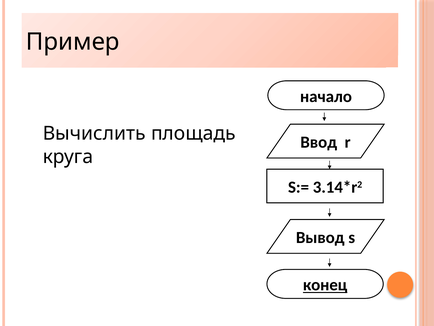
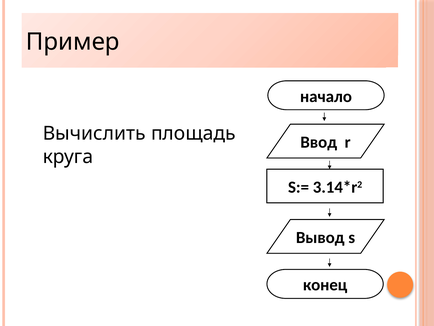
конец underline: present -> none (325, 285)
